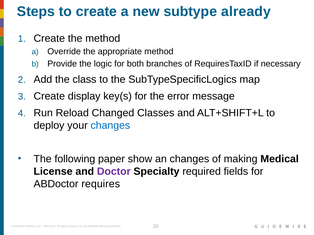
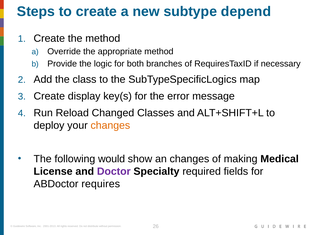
already: already -> depend (246, 12)
changes colour: blue -> orange (110, 126)
paper: paper -> would (112, 159)
